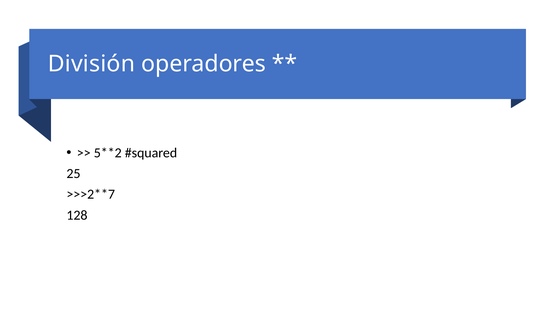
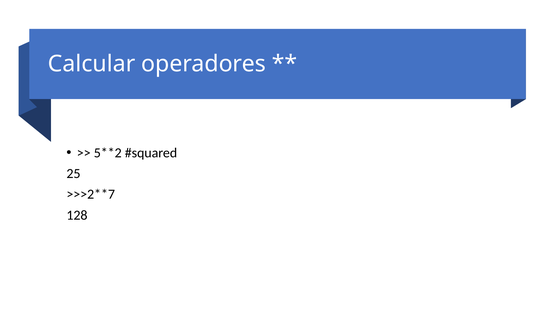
División: División -> Calcular (92, 64)
